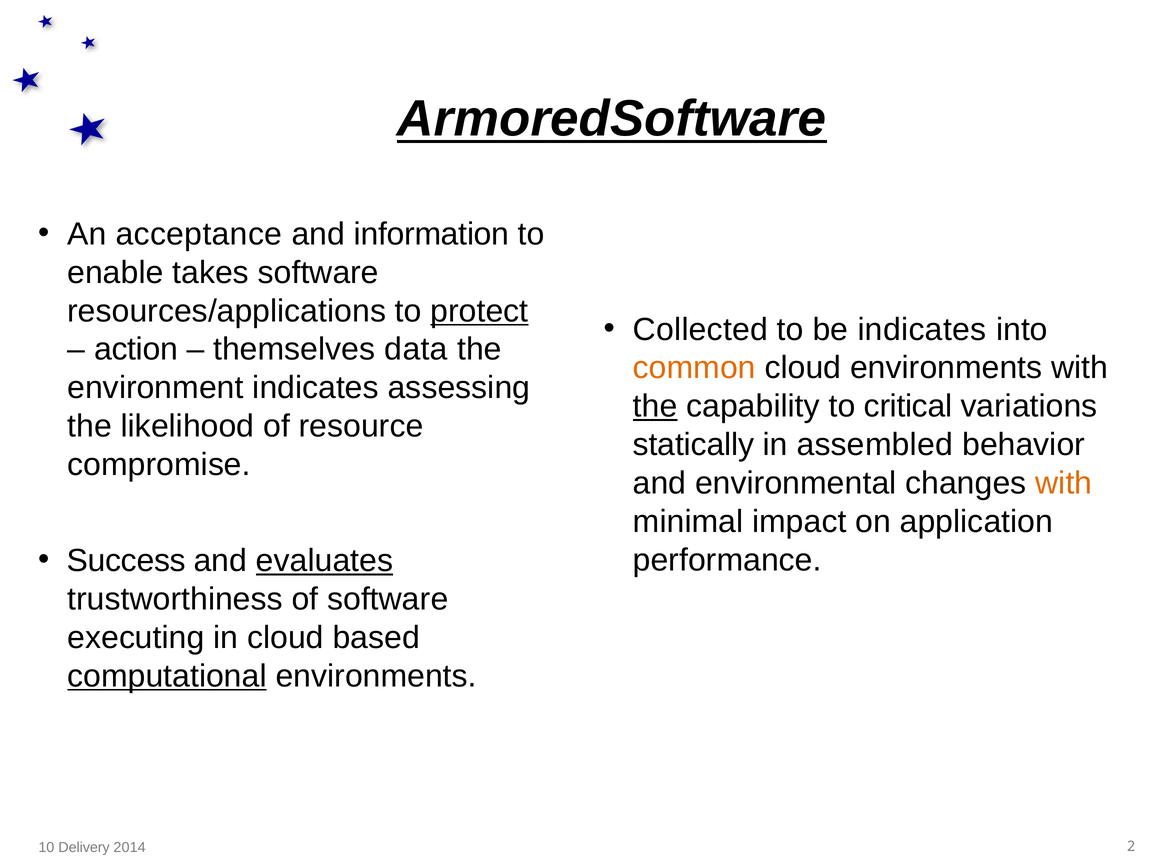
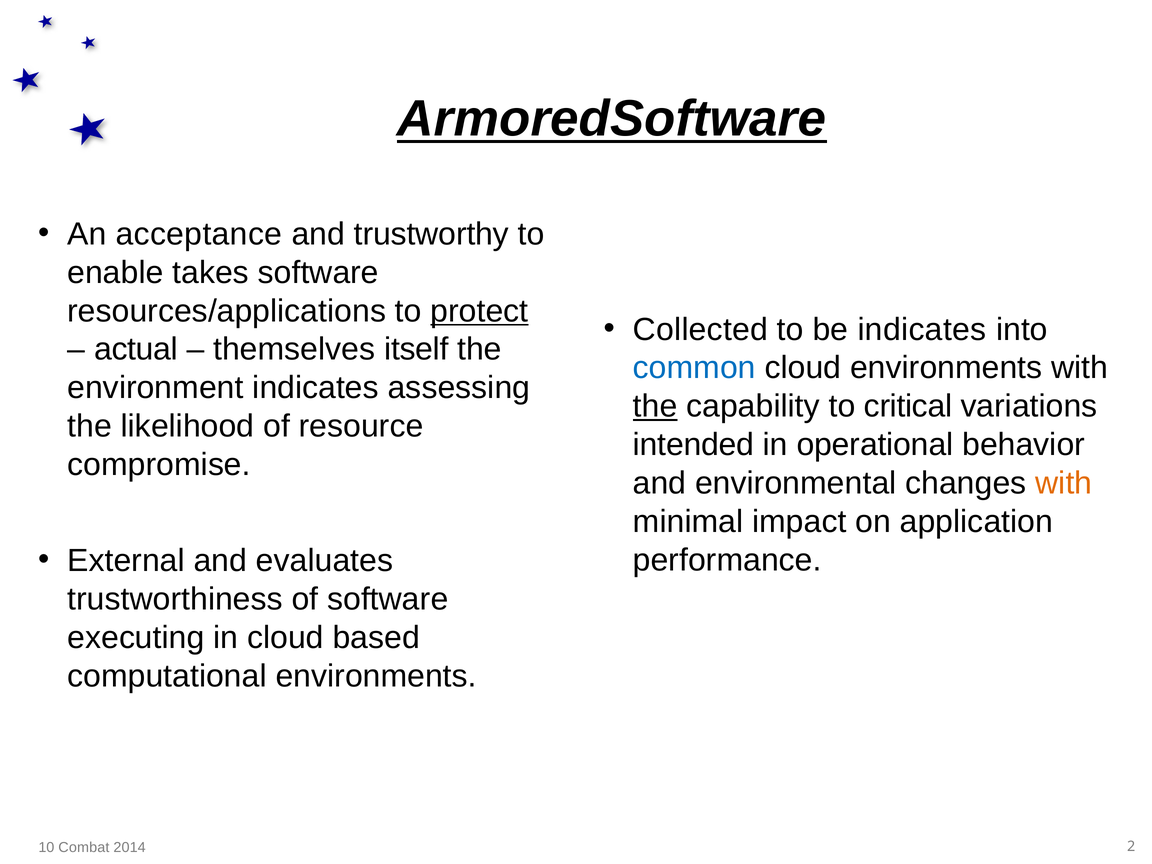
information: information -> trustworthy (431, 234)
action: action -> actual (136, 349)
data: data -> itself (416, 349)
common colour: orange -> blue (694, 368)
statically: statically -> intended (694, 445)
assembled: assembled -> operational (875, 445)
Success: Success -> External (126, 561)
evaluates underline: present -> none (325, 561)
computational underline: present -> none (167, 676)
Delivery: Delivery -> Combat (84, 848)
